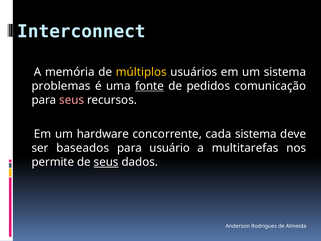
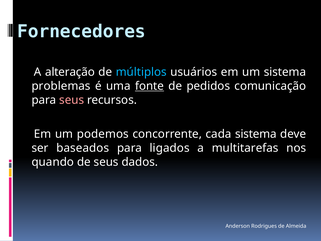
Interconnect: Interconnect -> Fornecedores (81, 32)
memória: memória -> alteração (70, 72)
múltiplos colour: yellow -> light blue (141, 72)
hardware: hardware -> podemos (103, 134)
usuário: usuário -> ligados (170, 148)
permite: permite -> quando (53, 162)
seus underline: present -> none (106, 162)
